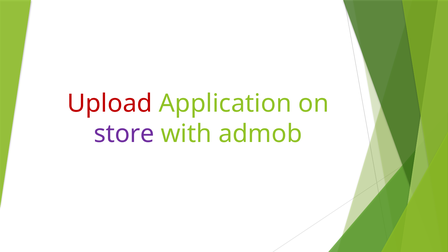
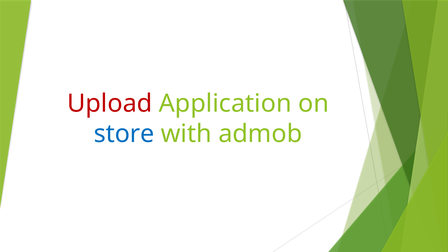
store colour: purple -> blue (124, 134)
